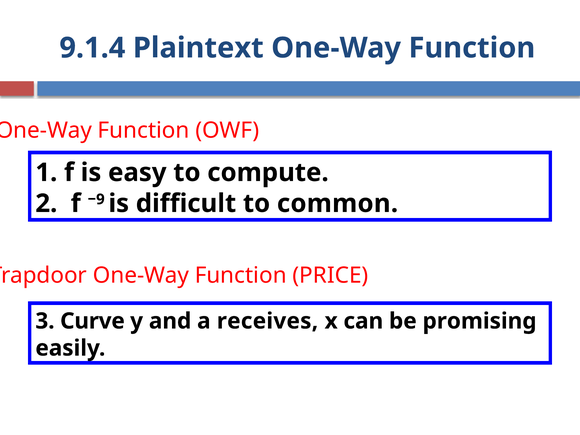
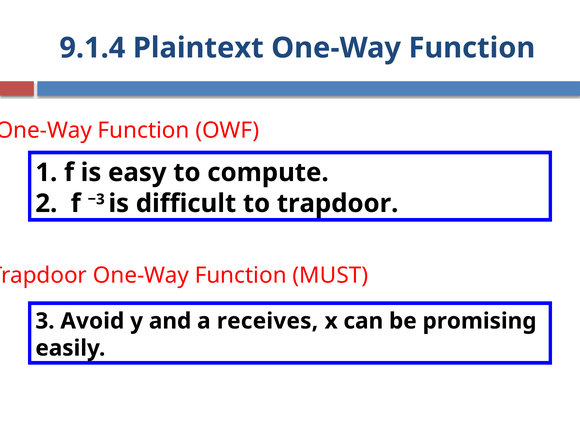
−9: −9 -> −3 (96, 199)
to common: common -> trapdoor (338, 203)
PRICE: PRICE -> MUST (330, 275)
Curve: Curve -> Avoid (92, 321)
